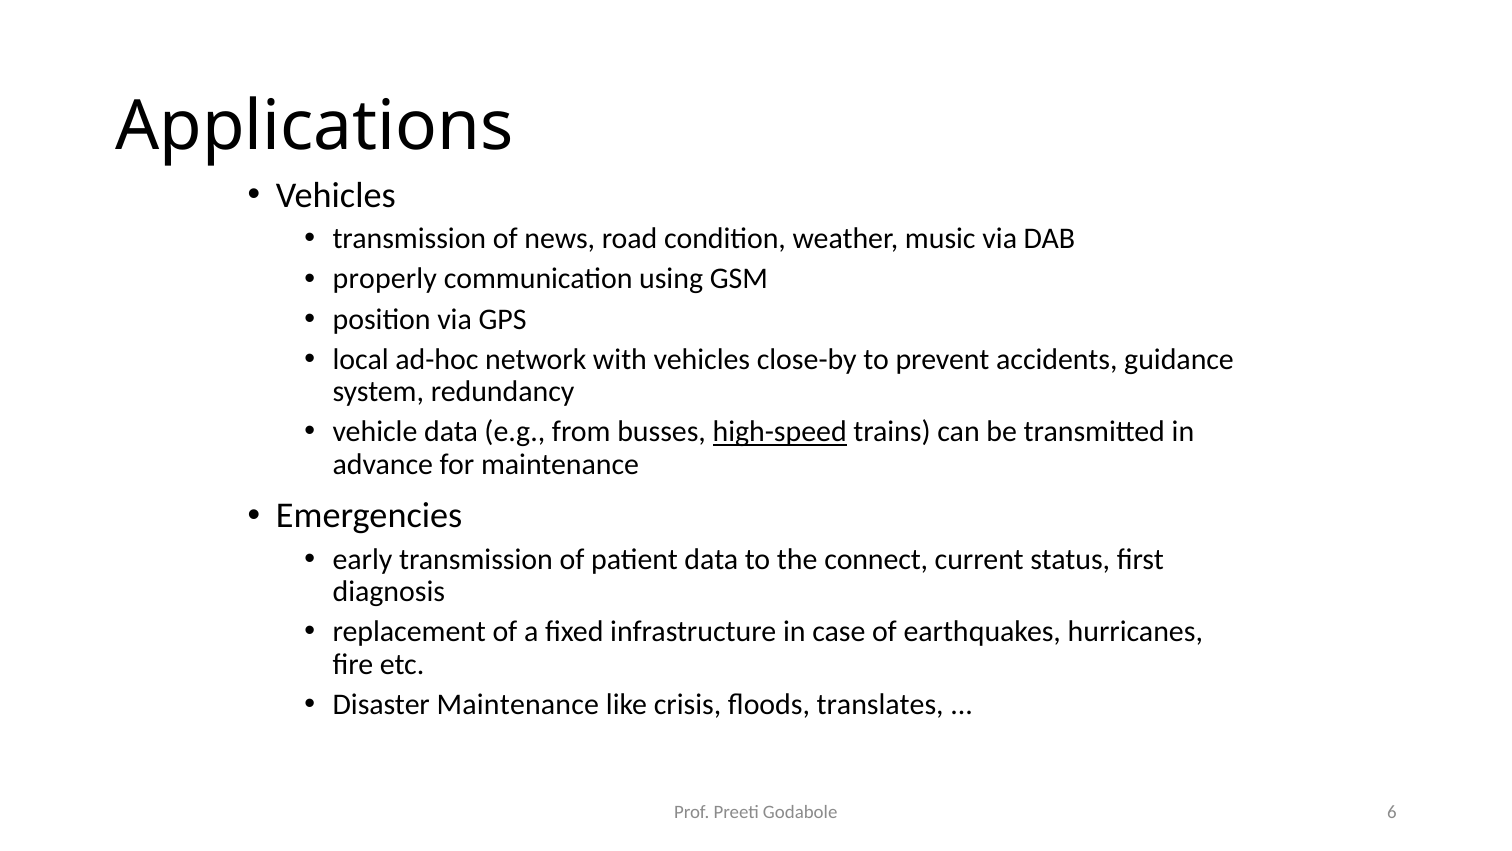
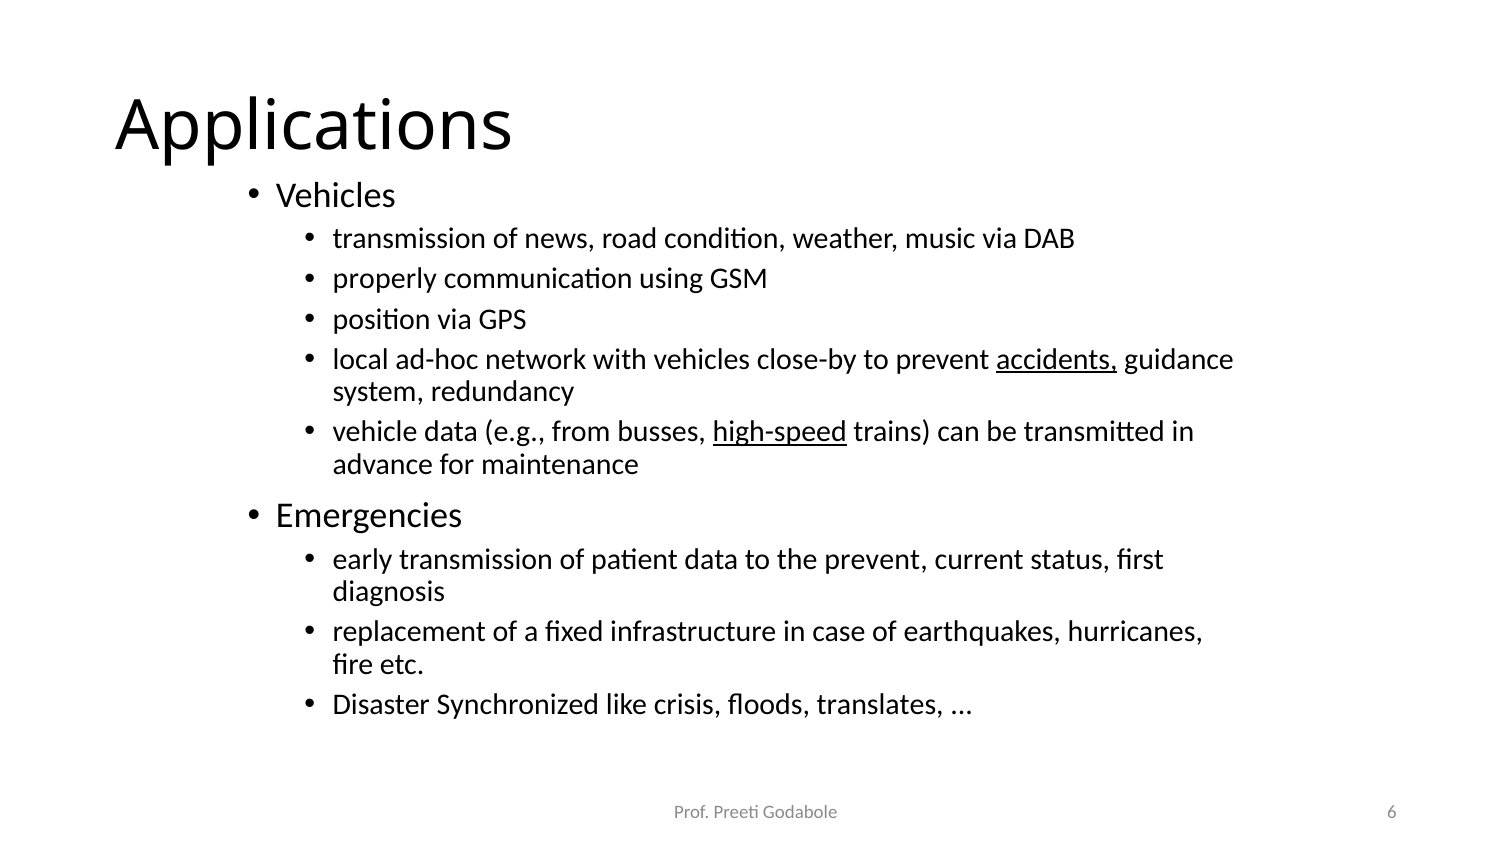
accidents underline: none -> present (1057, 359)
the connect: connect -> prevent (876, 559)
Disaster Maintenance: Maintenance -> Synchronized (518, 704)
